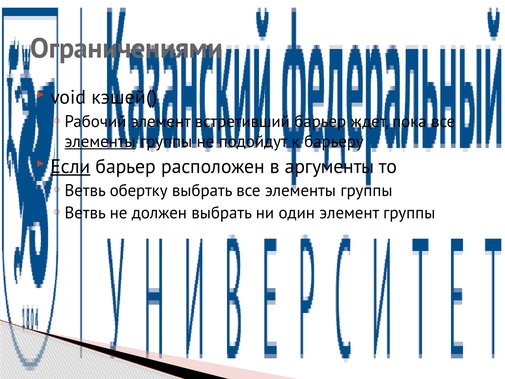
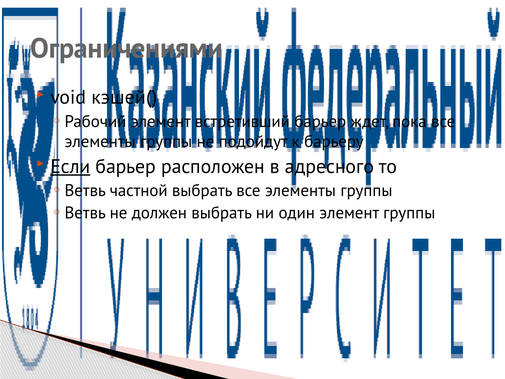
элементы underline: present -> none (100, 142)
аргументы: аргументы -> адресного (329, 166)
обертку: обертку -> частной (139, 190)
